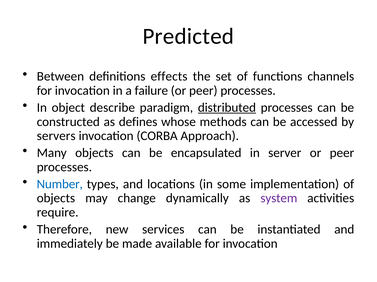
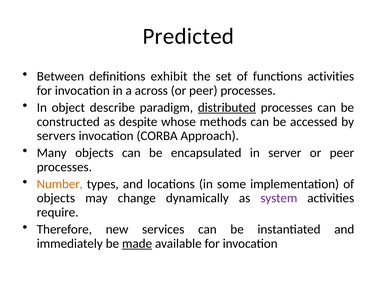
effects: effects -> exhibit (169, 77)
functions channels: channels -> activities (331, 77)
failure: failure -> across (151, 91)
defines: defines -> despite (138, 122)
Number colour: blue -> orange (60, 185)
made underline: none -> present (137, 244)
